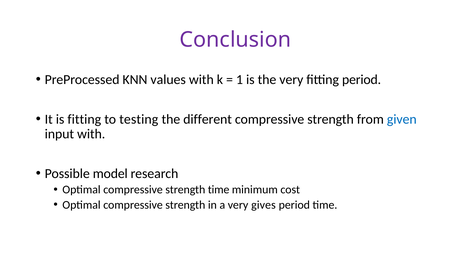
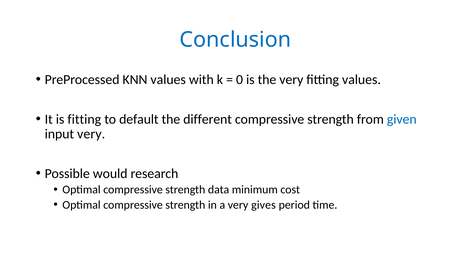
Conclusion colour: purple -> blue (235, 40)
1: 1 -> 0 (240, 80)
fitting period: period -> values (361, 80)
testing: testing -> default (139, 119)
input with: with -> very (91, 134)
model: model -> would (110, 173)
strength time: time -> data (219, 190)
